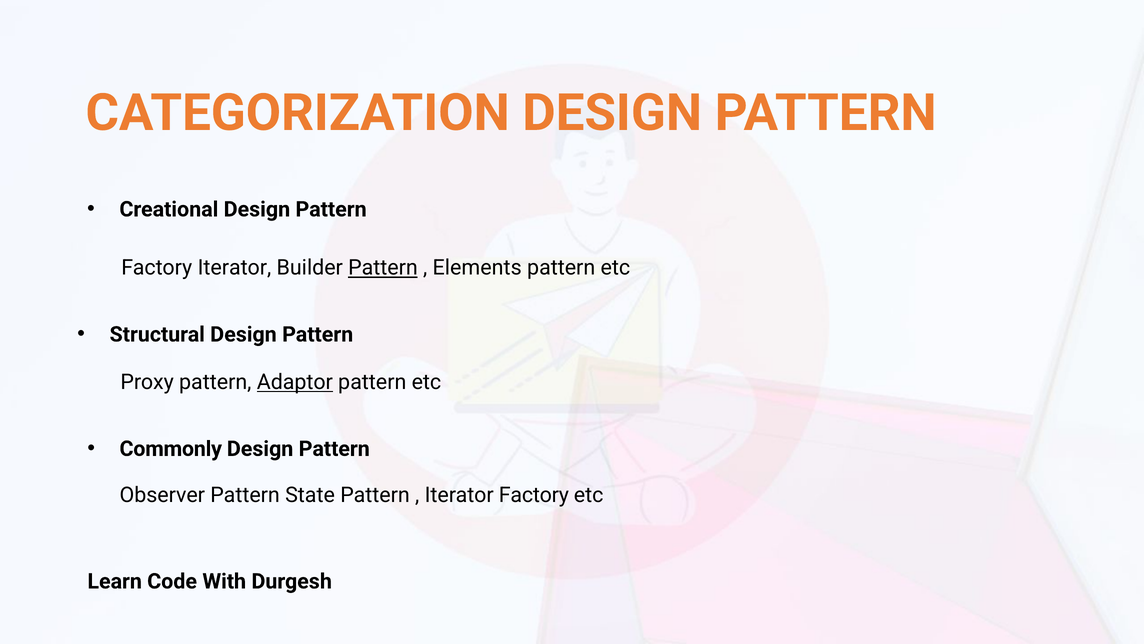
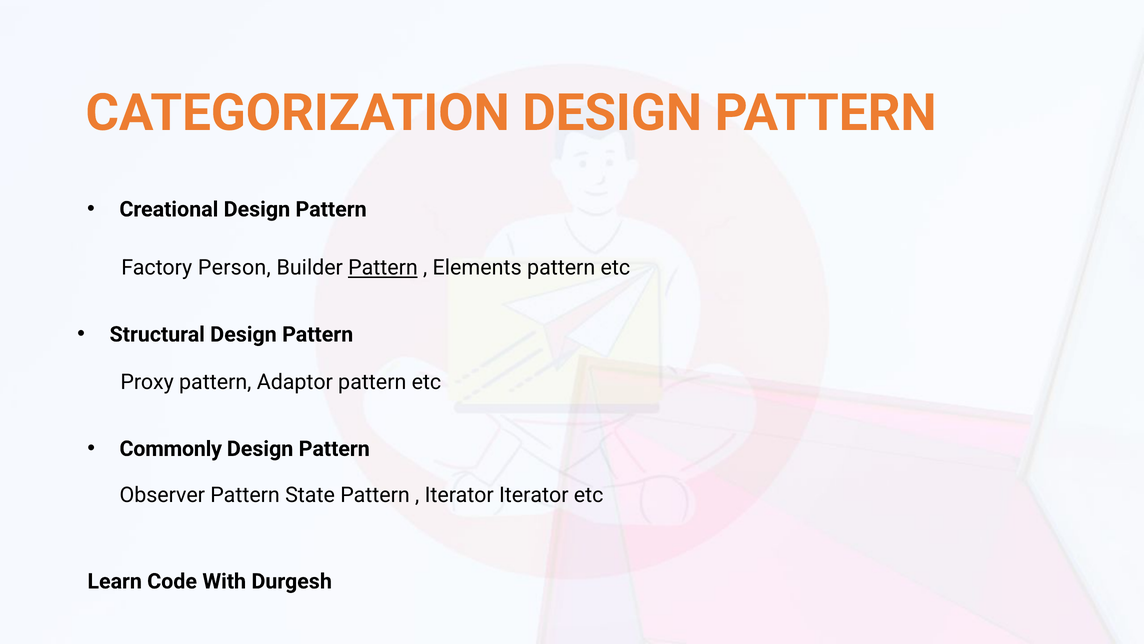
Factory Iterator: Iterator -> Person (234, 268)
Adaptor underline: present -> none (295, 382)
Iterator Factory: Factory -> Iterator (534, 495)
